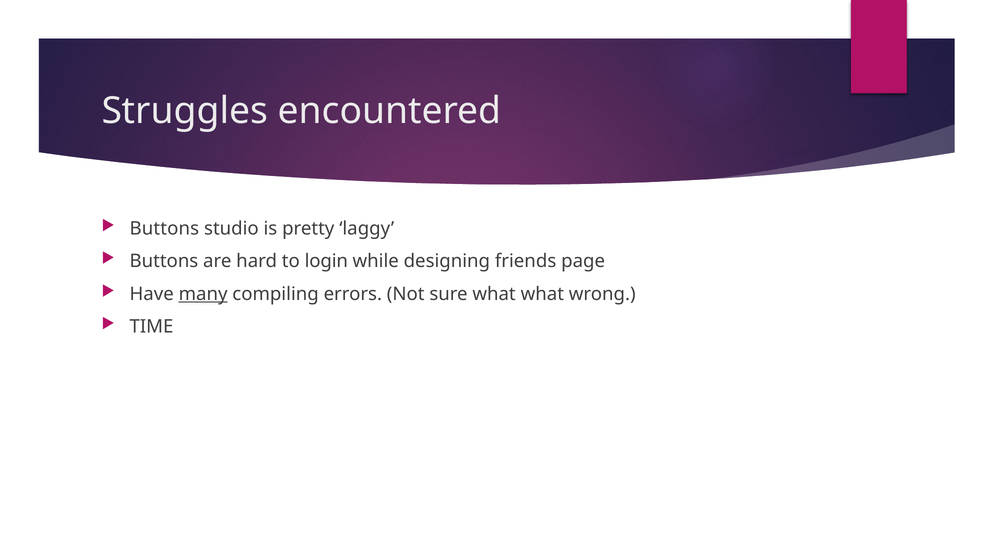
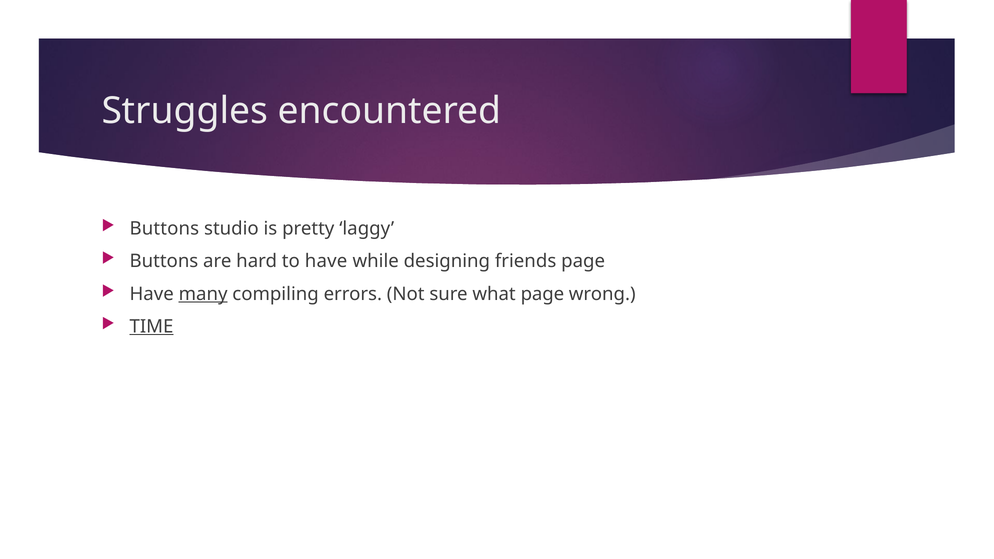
to login: login -> have (326, 261)
what what: what -> page (542, 294)
TIME underline: none -> present (152, 327)
